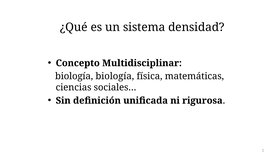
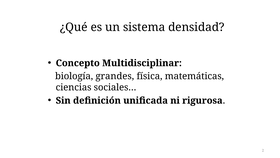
biología biología: biología -> grandes (115, 76)
